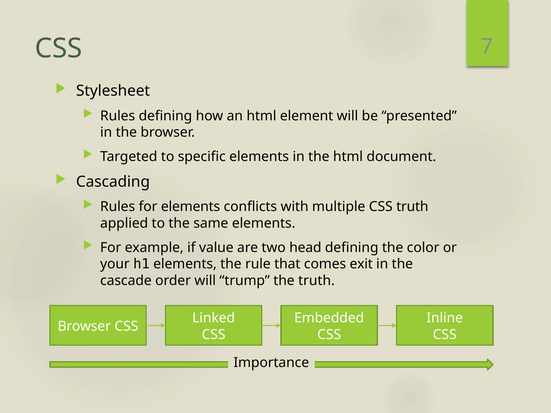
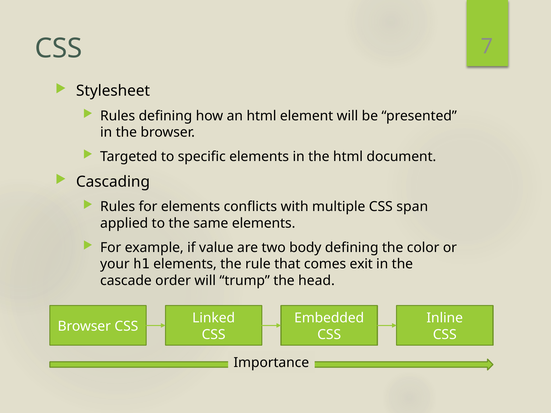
CSS truth: truth -> span (412, 207)
head: head -> body (305, 248)
the truth: truth -> head (316, 281)
